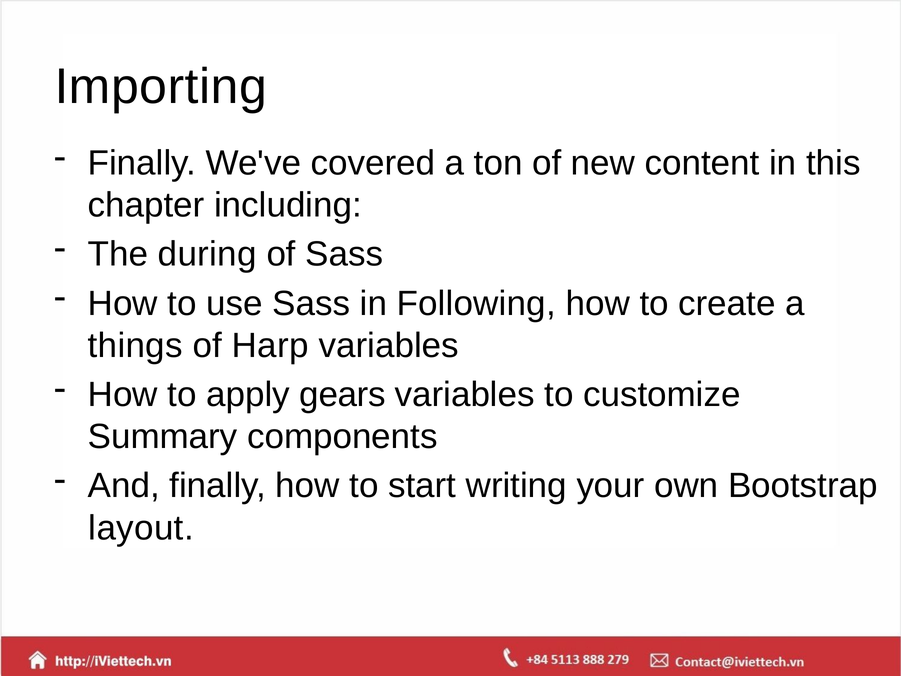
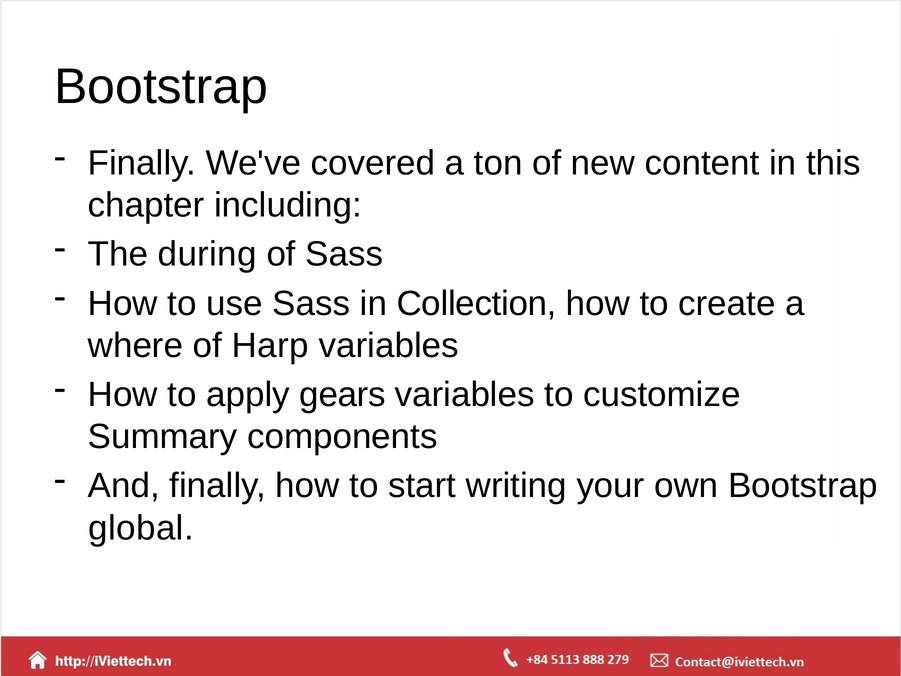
Importing: Importing -> Bootstrap (161, 87)
Following: Following -> Collection (477, 303)
things: things -> where (135, 345)
layout: layout -> global (141, 528)
